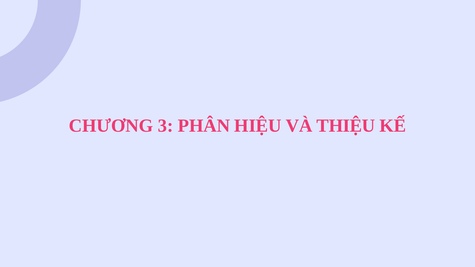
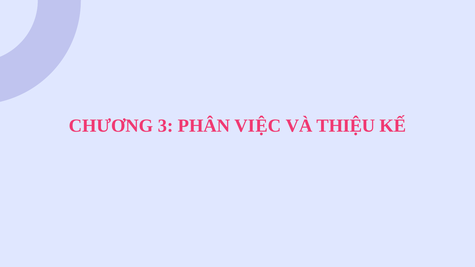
HIỆU: HIỆU -> VIỆC (258, 126)
